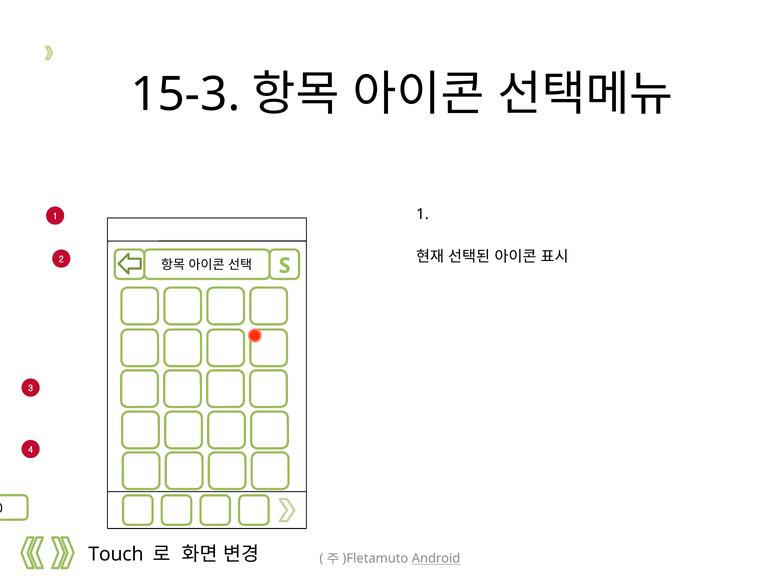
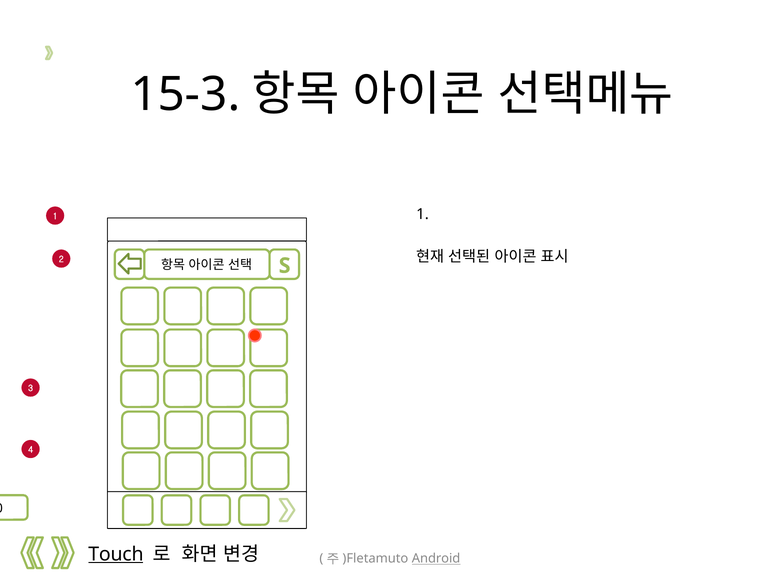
Touch underline: none -> present (116, 554)
